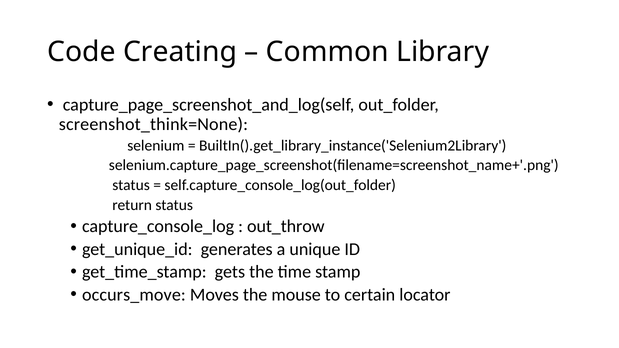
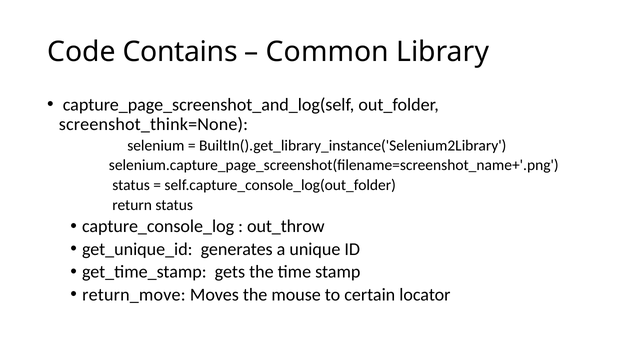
Creating: Creating -> Contains (180, 52)
occurs_move: occurs_move -> return_move (134, 295)
